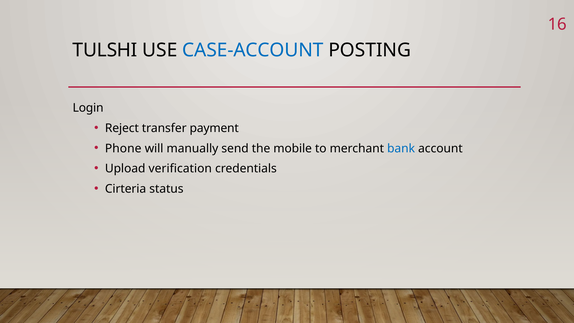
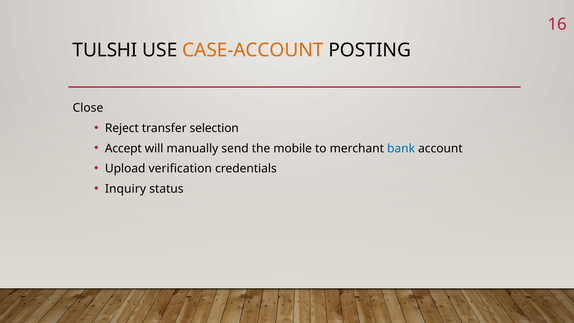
CASE-ACCOUNT colour: blue -> orange (253, 50)
Login: Login -> Close (88, 108)
payment: payment -> selection (214, 128)
Phone: Phone -> Accept (123, 148)
Cirteria: Cirteria -> Inquiry (125, 189)
